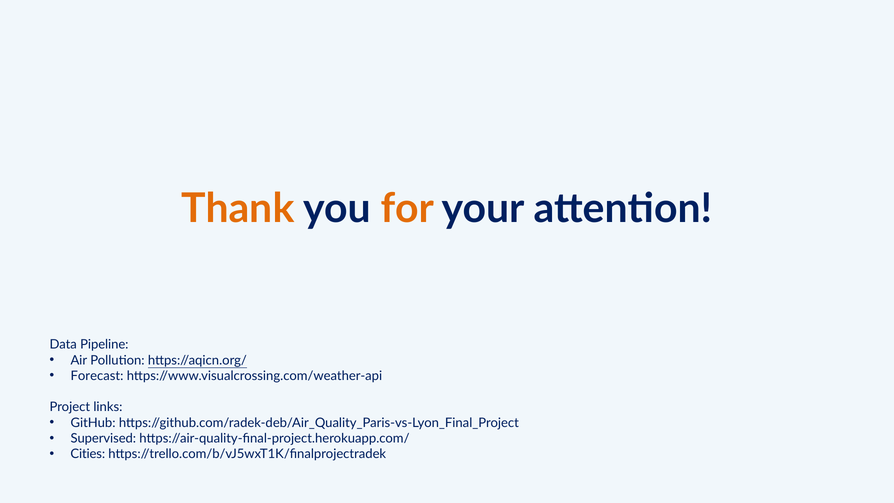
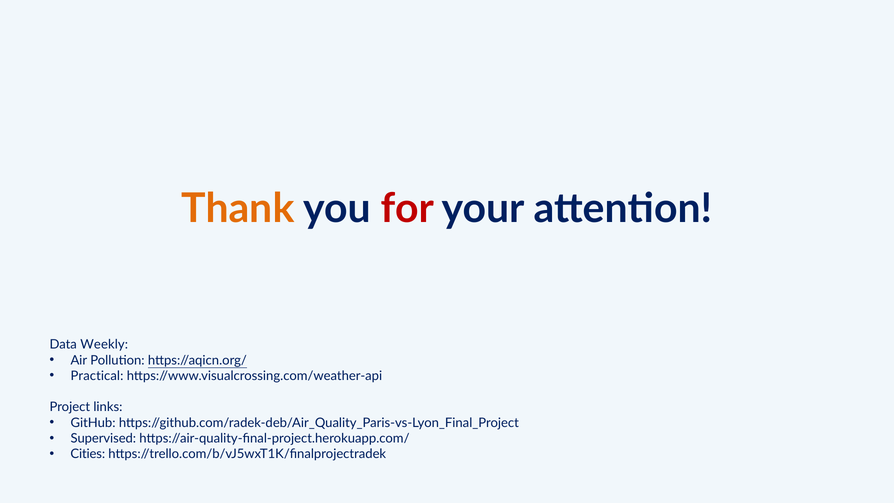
for colour: orange -> red (407, 209)
Pipeline: Pipeline -> Weekly (104, 344)
Forecast: Forecast -> Practical (97, 376)
